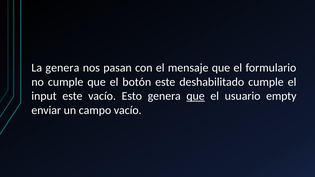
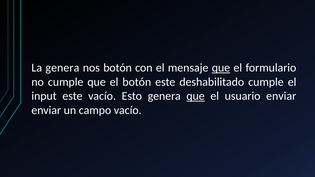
nos pasan: pasan -> botón (118, 68)
que underline: none -> present (221, 68)
usuario empty: empty -> enviar (281, 96)
